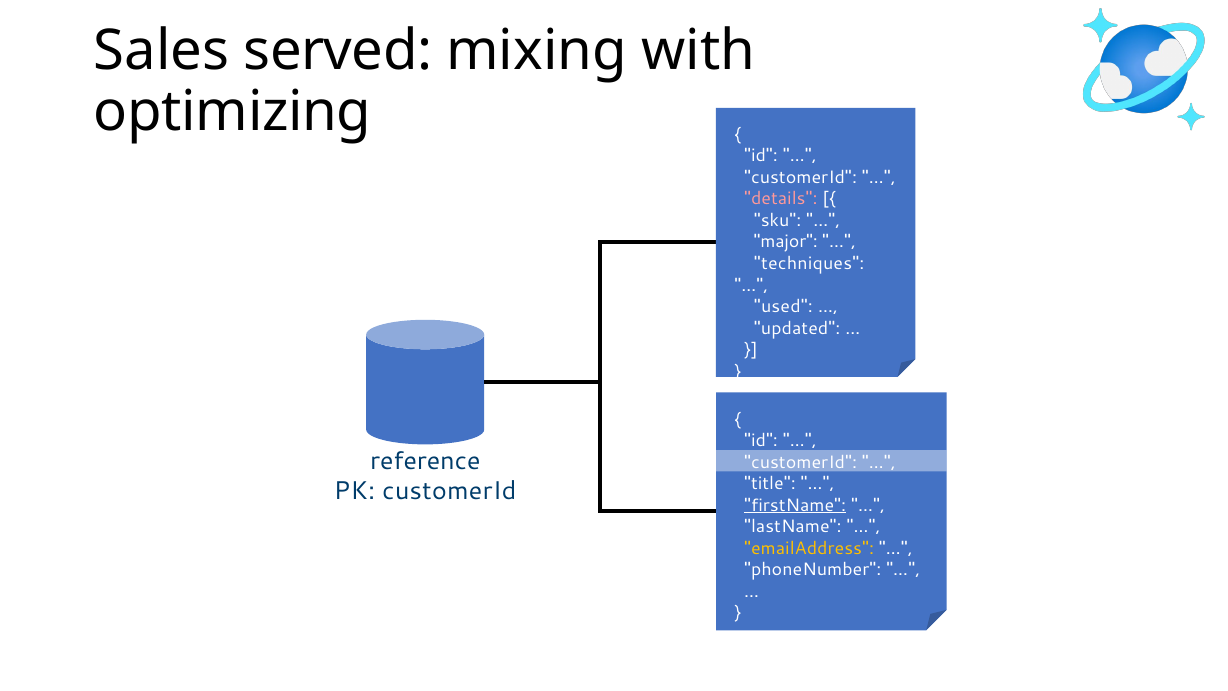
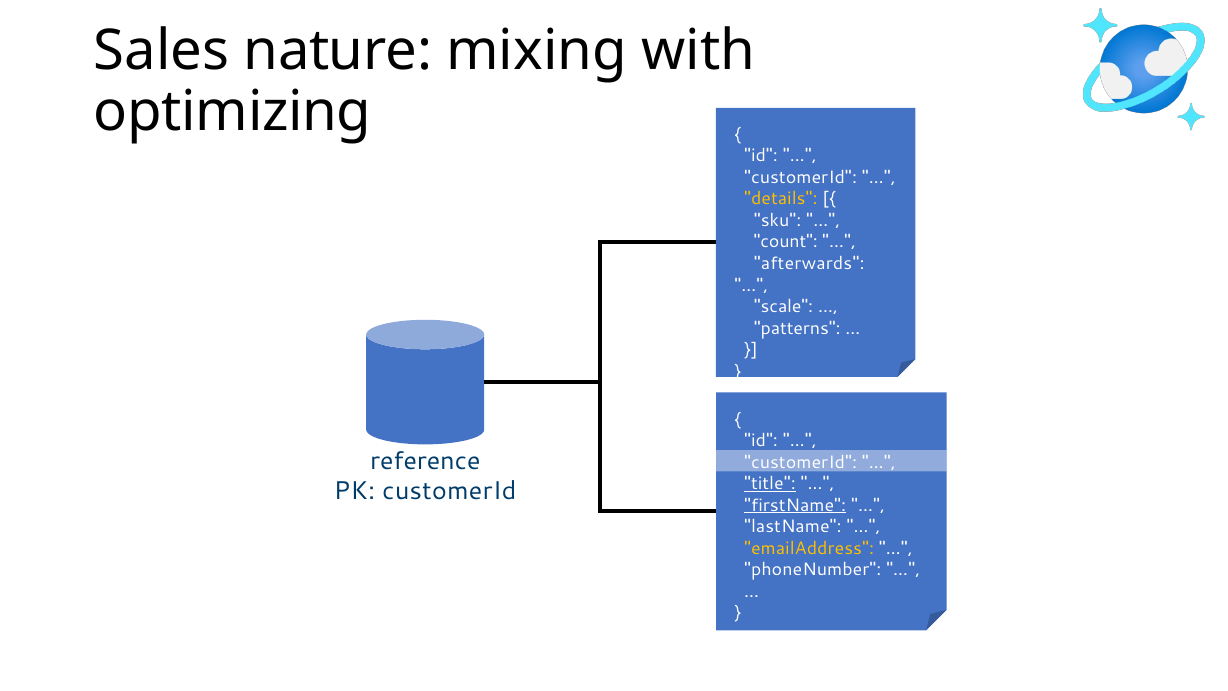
served: served -> nature (338, 51)
details colour: pink -> yellow (781, 199)
major: major -> count (786, 242)
techniques: techniques -> afterwards (809, 263)
used: used -> scale (784, 307)
updated: updated -> patterns (797, 328)
title underline: none -> present (770, 483)
